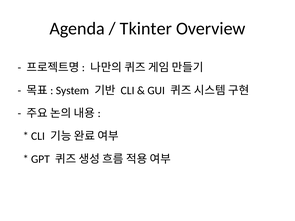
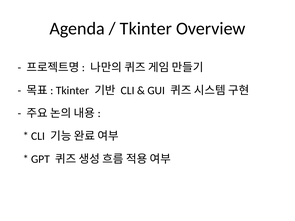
System: System -> Tkinter (73, 91)
